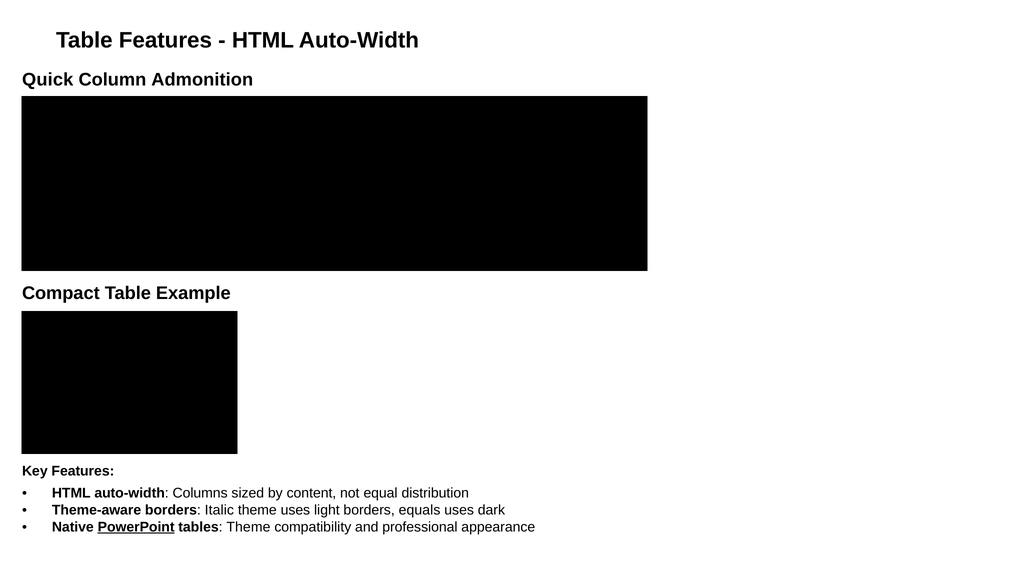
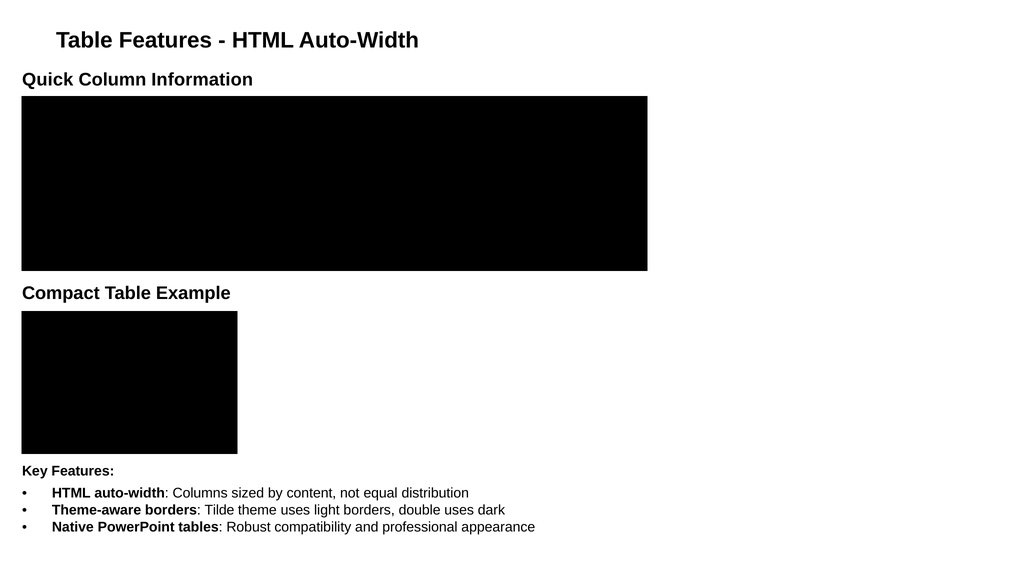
Admonition: Admonition -> Information (202, 80)
Italic: Italic -> Tilde (219, 510)
equals: equals -> double (420, 510)
PowerPoint underline: present -> none (136, 527)
tables Theme: Theme -> Robust (249, 527)
